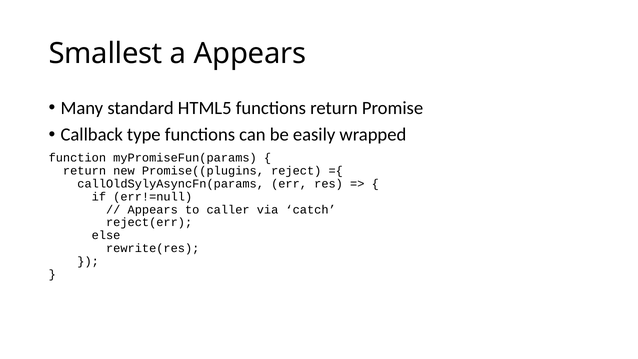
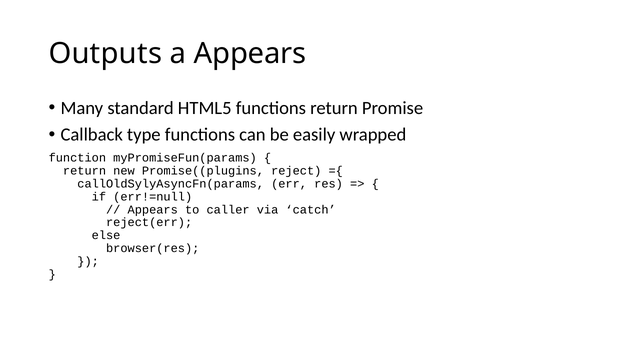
Smallest: Smallest -> Outputs (105, 54)
rewrite(res: rewrite(res -> browser(res (153, 248)
